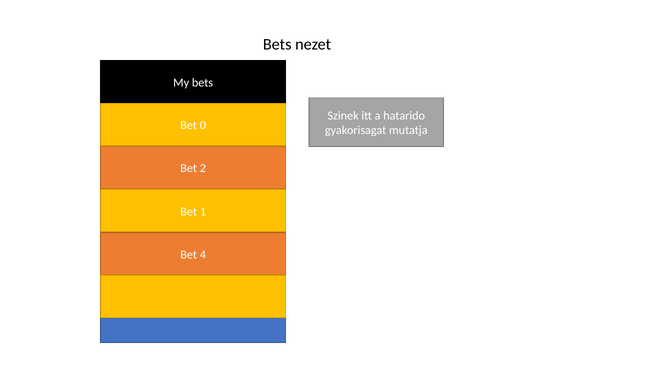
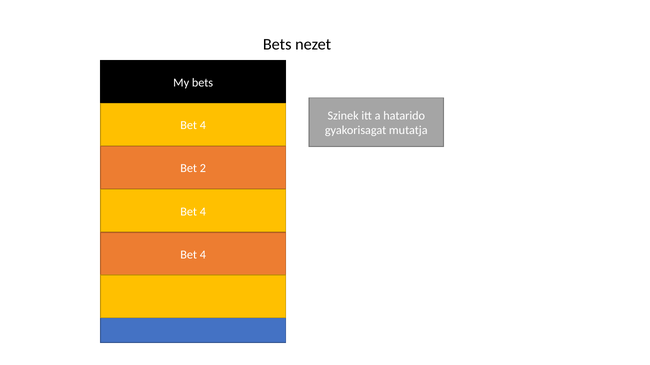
0: 0 -> 4 (203, 126)
1: 1 -> 4 (203, 212)
